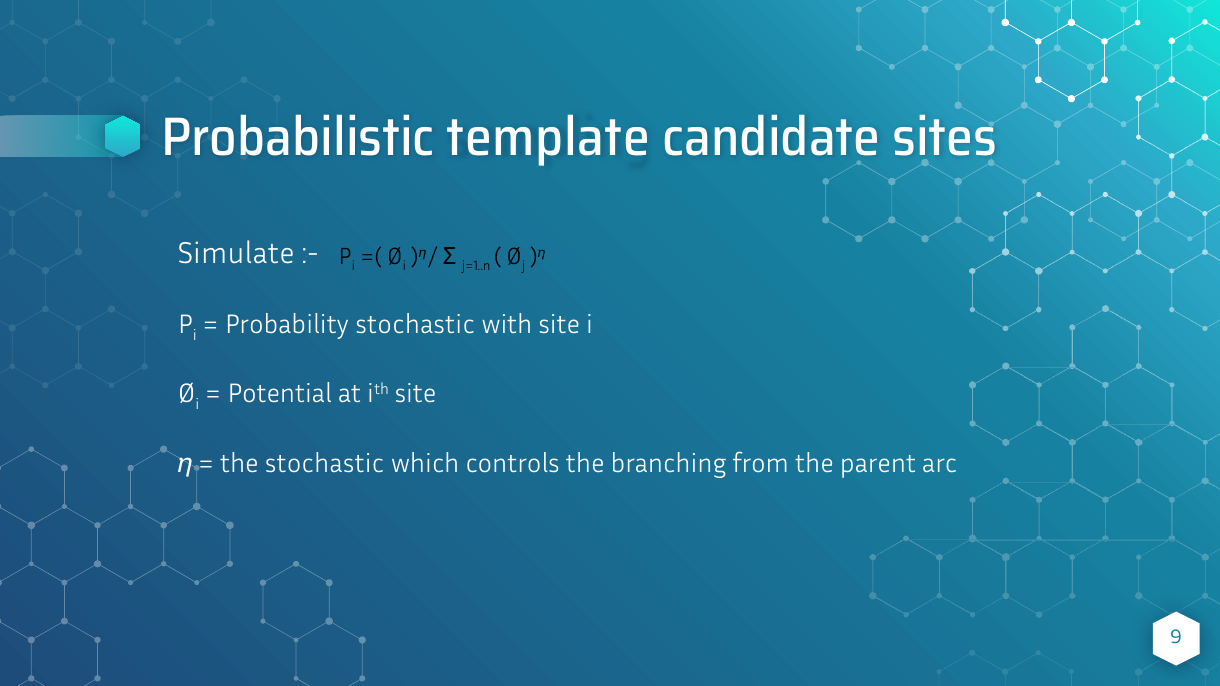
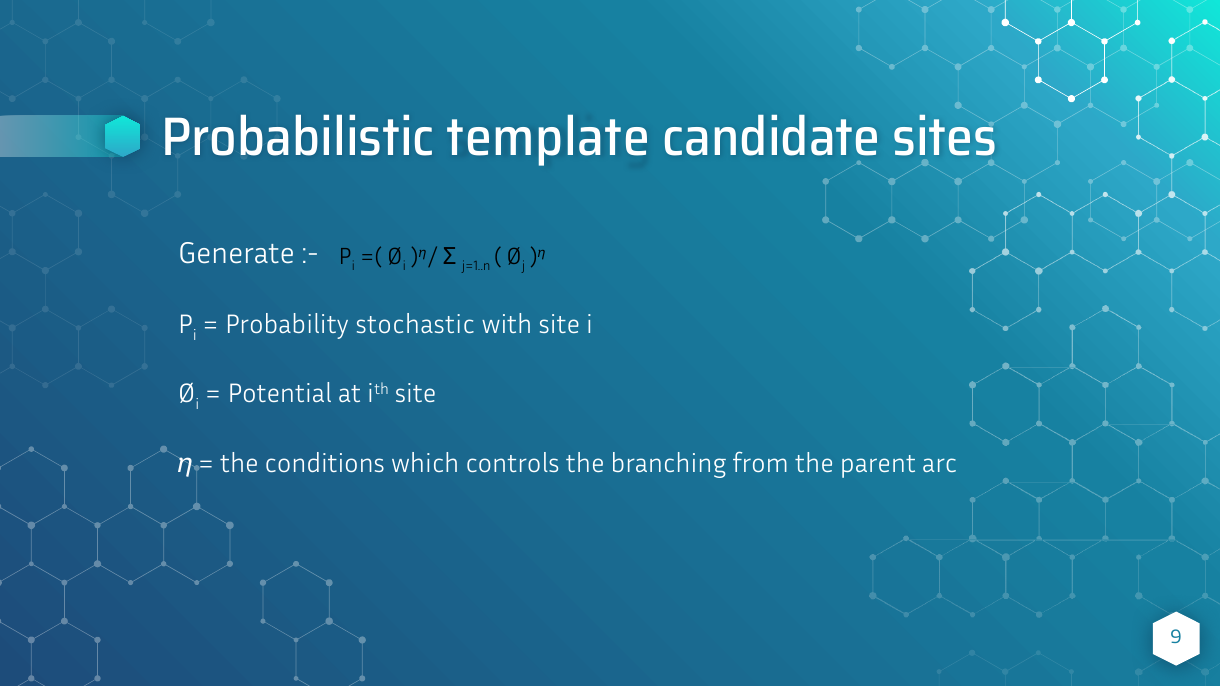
Simulate: Simulate -> Generate (236, 254)
the stochastic: stochastic -> conditions (325, 464)
